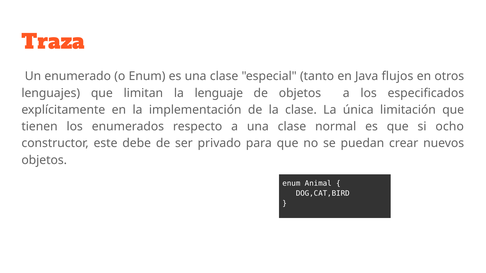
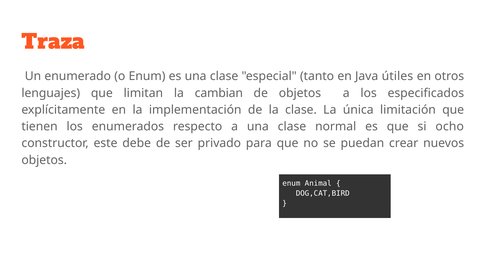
flujos: flujos -> útiles (397, 76)
lenguaje: lenguaje -> cambian (219, 93)
